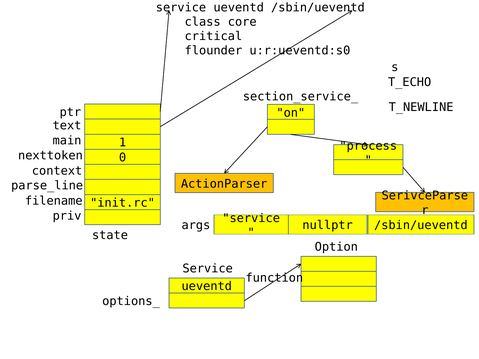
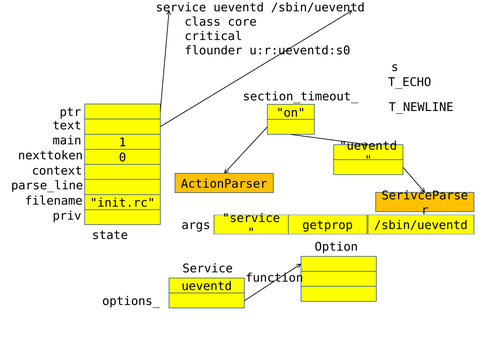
section_service_: section_service_ -> section_timeout_ (301, 97)
process: process -> ueventd (368, 146)
nullptr: nullptr -> getprop (328, 225)
